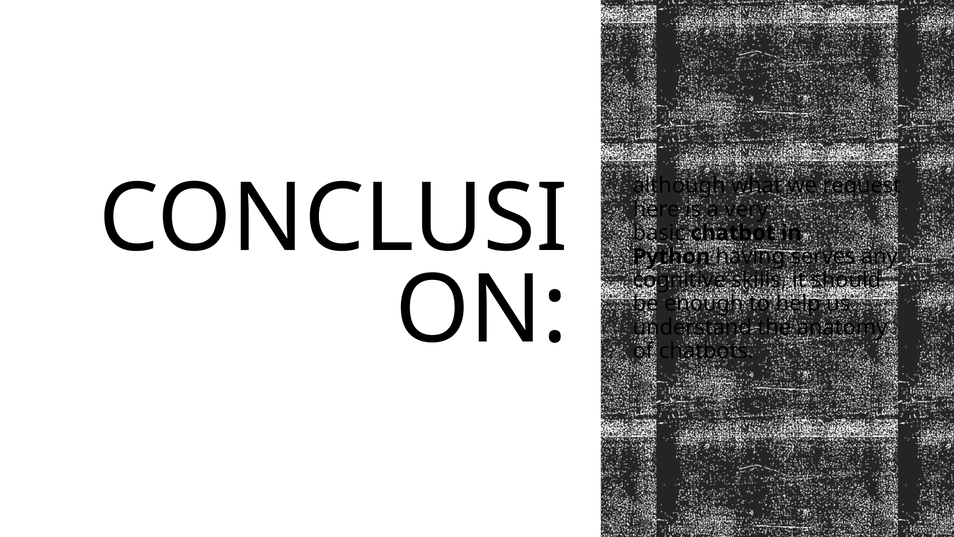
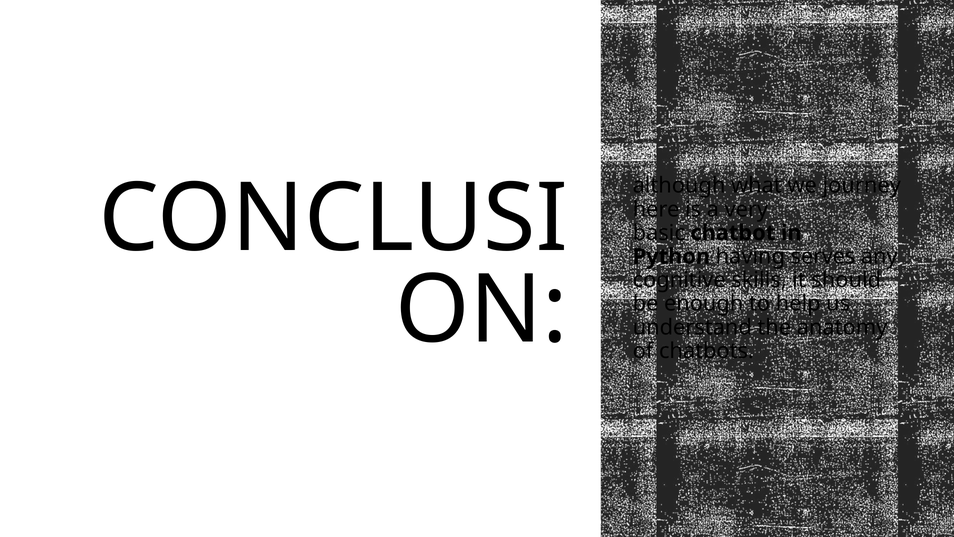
request: request -> journey (862, 186)
